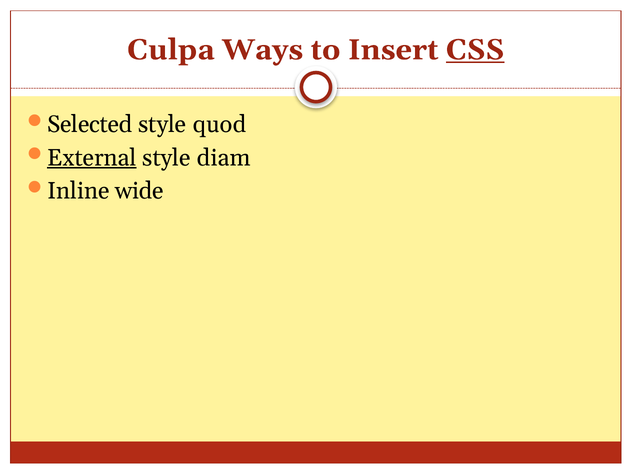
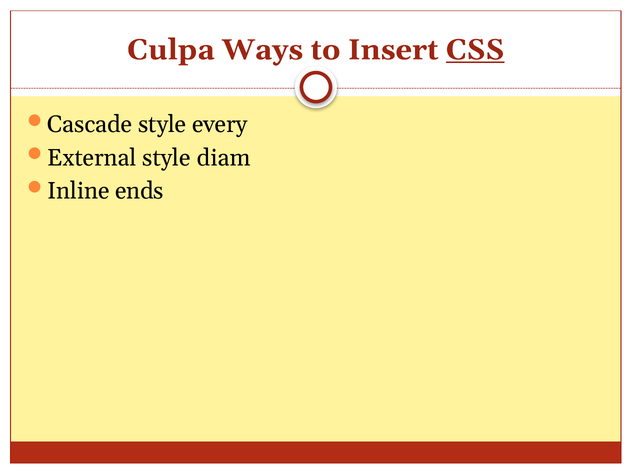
Selected: Selected -> Cascade (90, 125)
quod: quod -> every (220, 125)
External underline: present -> none (92, 158)
wide: wide -> ends (139, 191)
